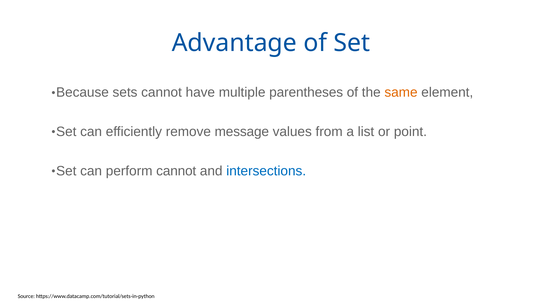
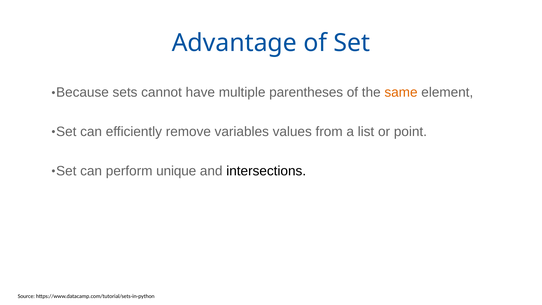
message: message -> variables (242, 132)
perform cannot: cannot -> unique (176, 171)
intersections colour: blue -> black (266, 171)
